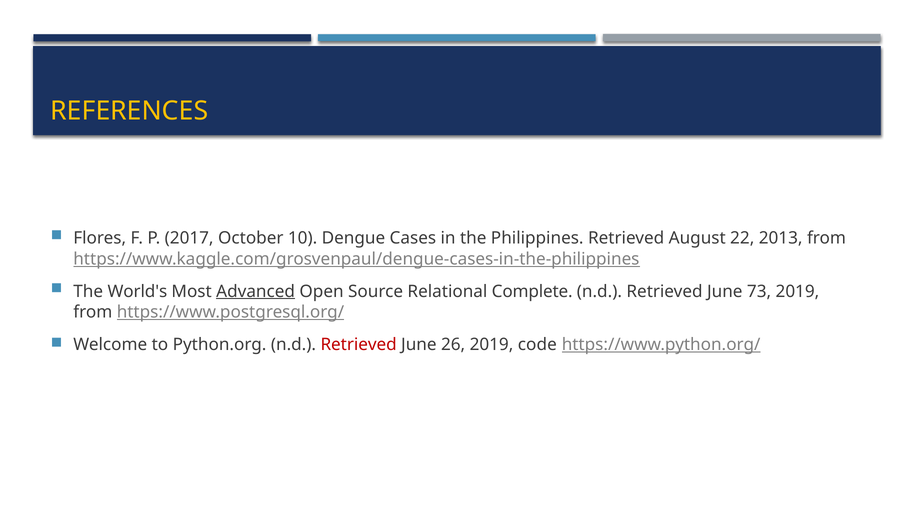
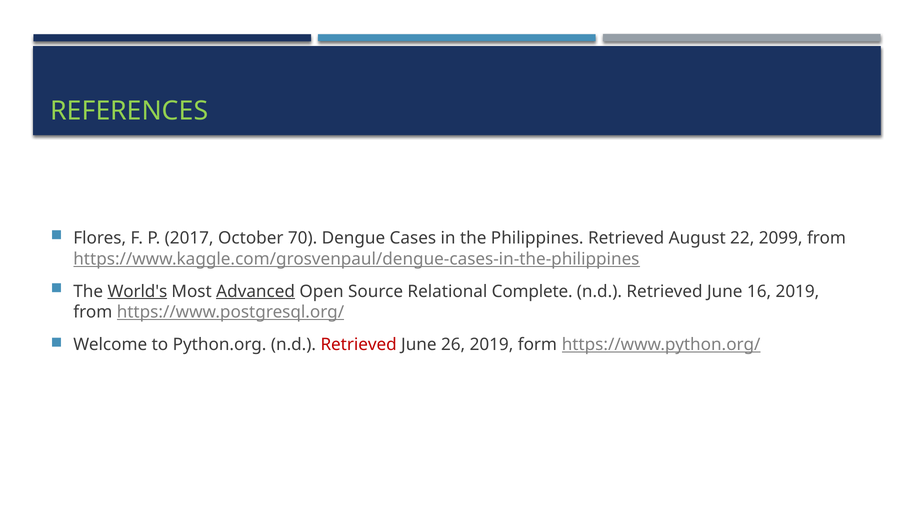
REFERENCES colour: yellow -> light green (129, 111)
10: 10 -> 70 (303, 238)
2013: 2013 -> 2099 (781, 238)
World's underline: none -> present (137, 291)
73: 73 -> 16 (759, 291)
code: code -> form (537, 344)
